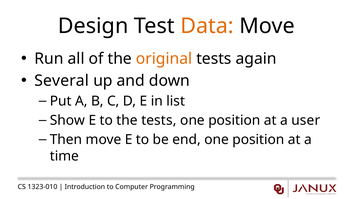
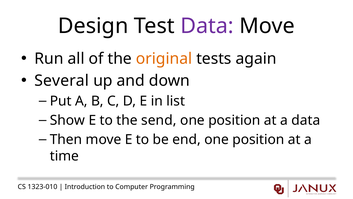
Data colour: orange -> purple (207, 26)
the tests: tests -> send (159, 120)
a user: user -> data (306, 120)
